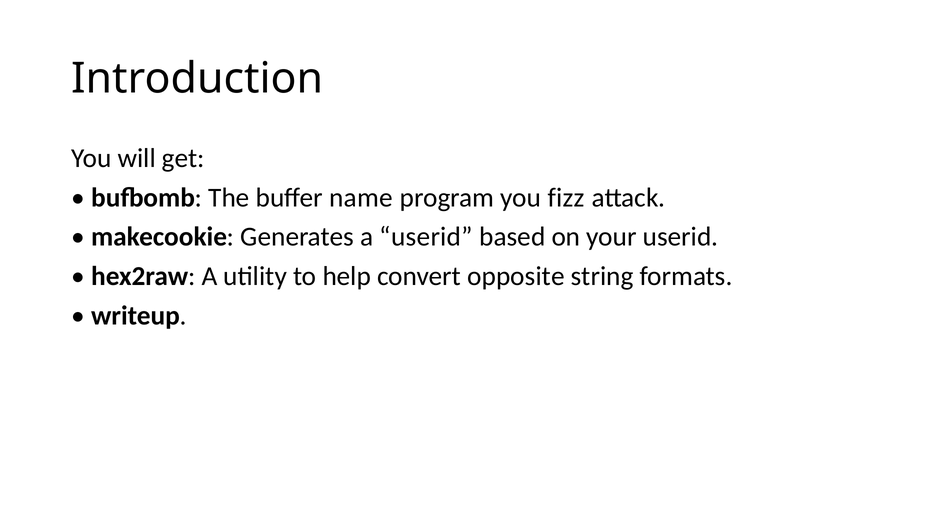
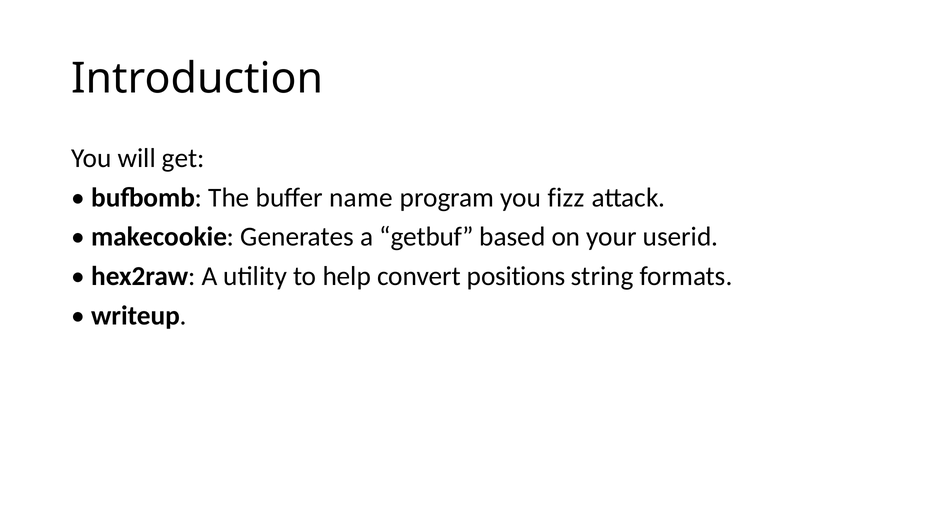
a userid: userid -> getbuf (426, 237)
opposite: opposite -> positions (516, 276)
